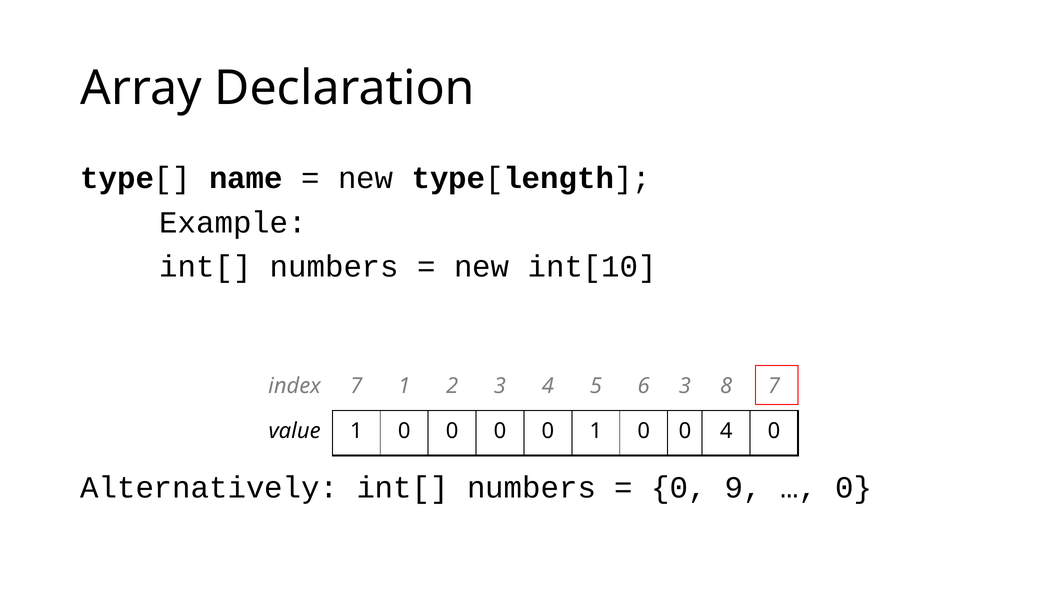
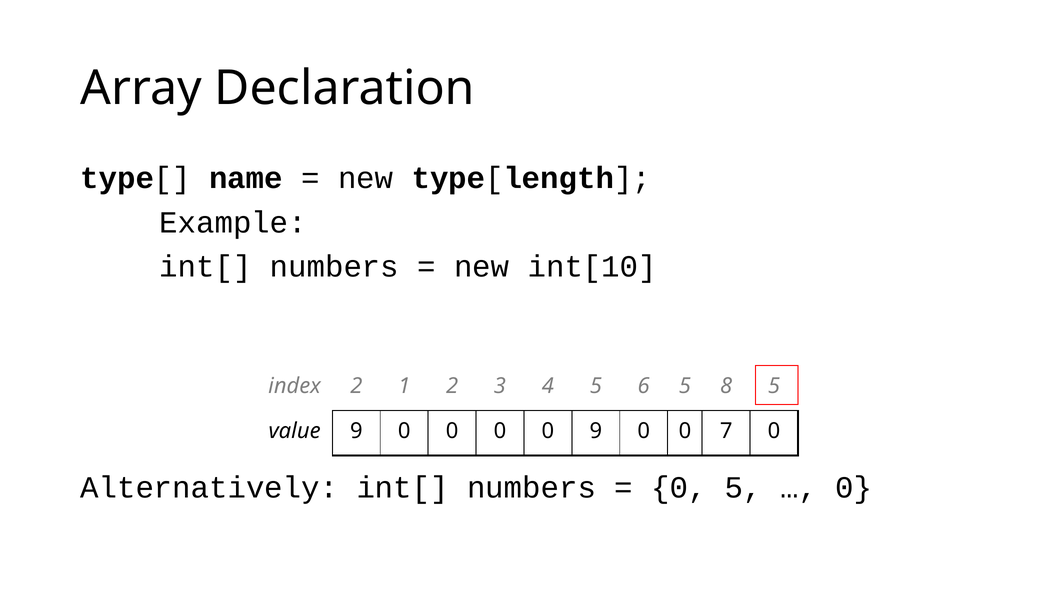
index 7: 7 -> 2 (356, 386)
6 3: 3 -> 5 (685, 386)
8 7: 7 -> 5 (774, 386)
value 1: 1 -> 9 (356, 431)
0 1: 1 -> 9 (596, 431)
0 4: 4 -> 7 (726, 431)
0 9: 9 -> 5 (743, 488)
